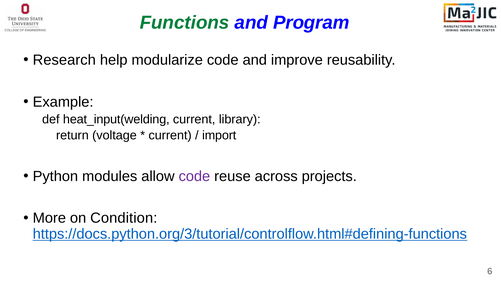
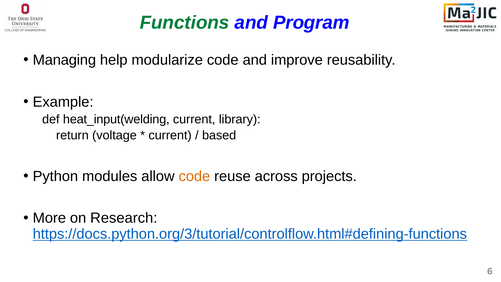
Research: Research -> Managing (64, 60)
import: import -> based (219, 135)
code colour: purple -> orange (194, 176)
Condition: Condition -> Research (124, 218)
